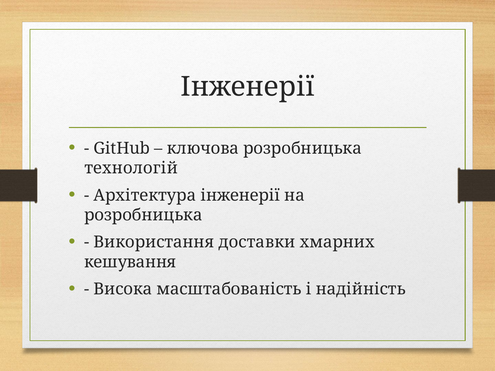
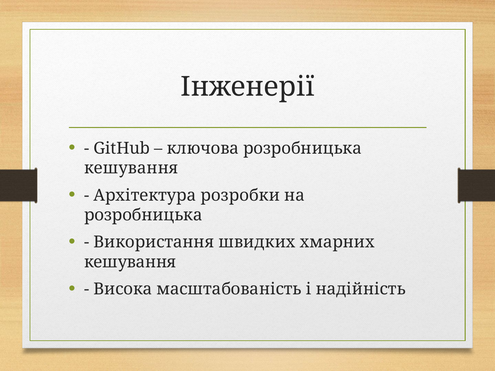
технологій: технологій -> кешування (131, 168)
Архітектура інженерії: інженерії -> розробки (240, 195)
доставки: доставки -> швидких (257, 242)
